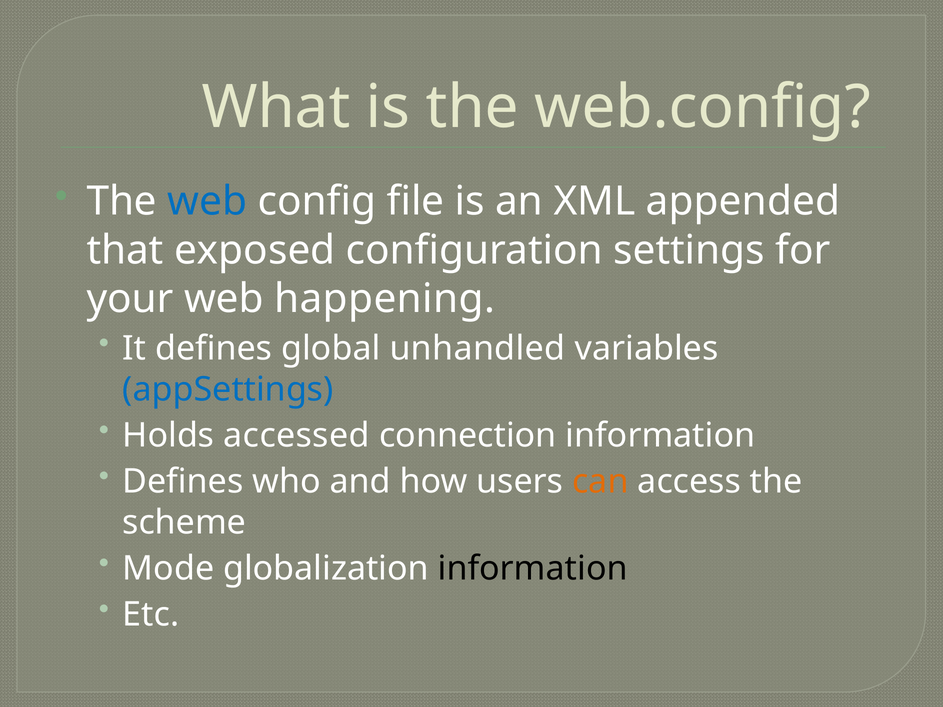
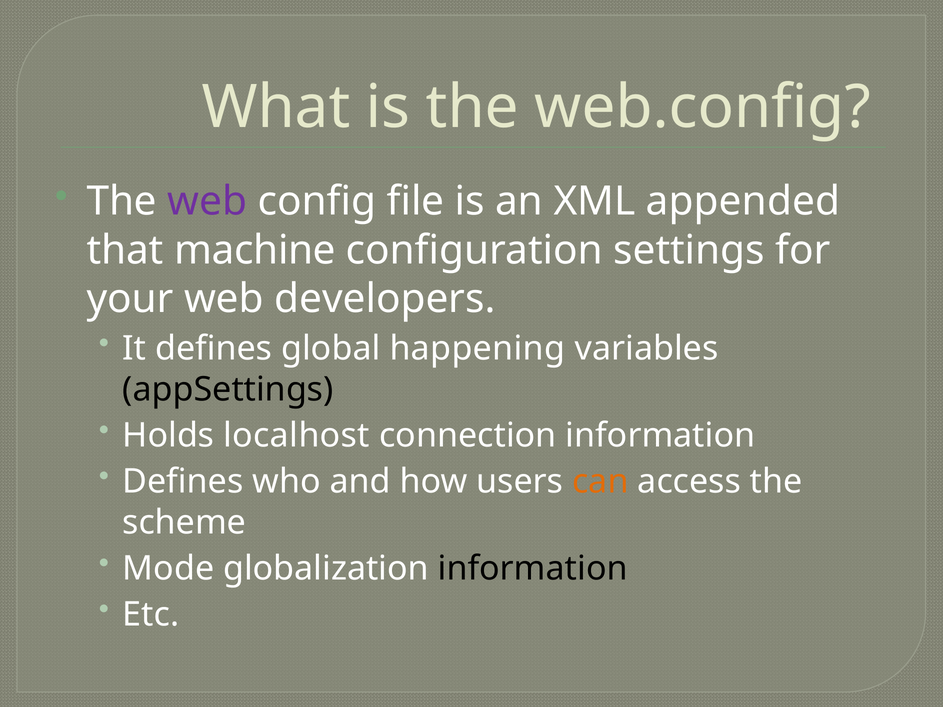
web colour: blue -> purple (207, 202)
exposed: exposed -> machine (255, 250)
happening: happening -> developers (385, 299)
unhandled: unhandled -> happening (477, 349)
appSettings colour: blue -> black (228, 390)
accessed: accessed -> localhost (296, 436)
